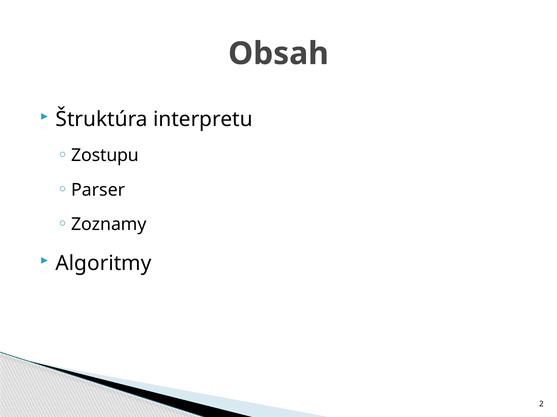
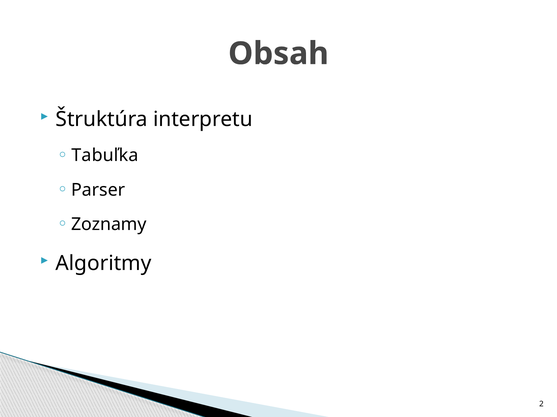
Zostupu: Zostupu -> Tabuľka (105, 156)
